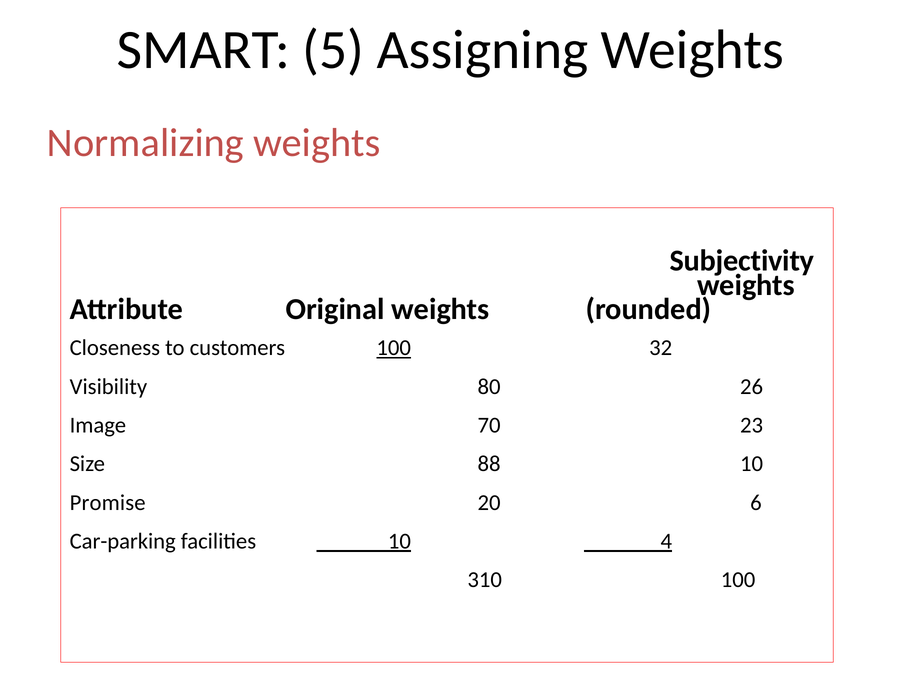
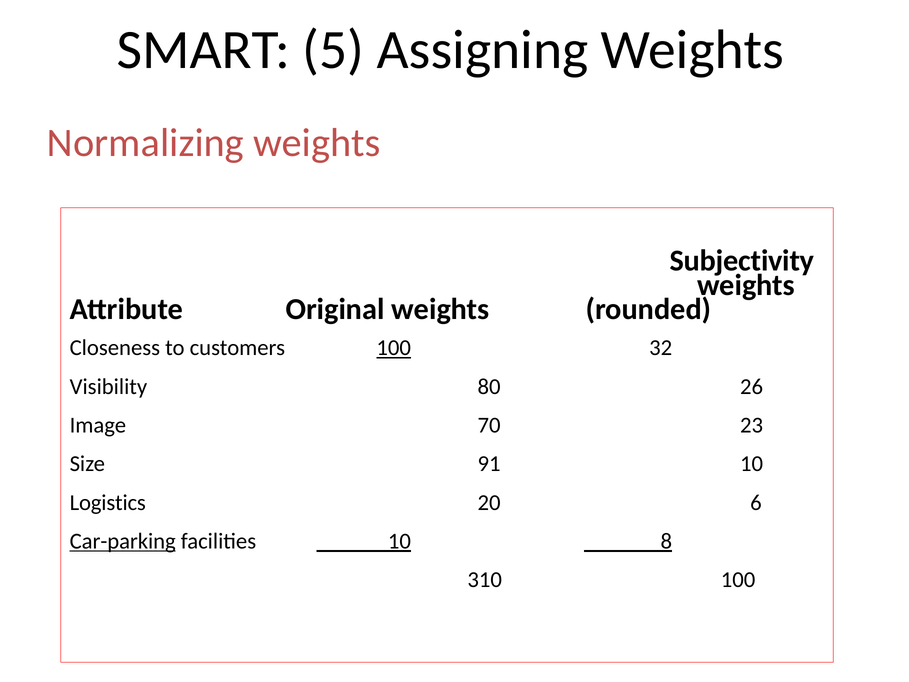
88: 88 -> 91 (489, 464)
Promise: Promise -> Logistics (108, 502)
Car-parking underline: none -> present (123, 541)
4: 4 -> 8 (666, 541)
